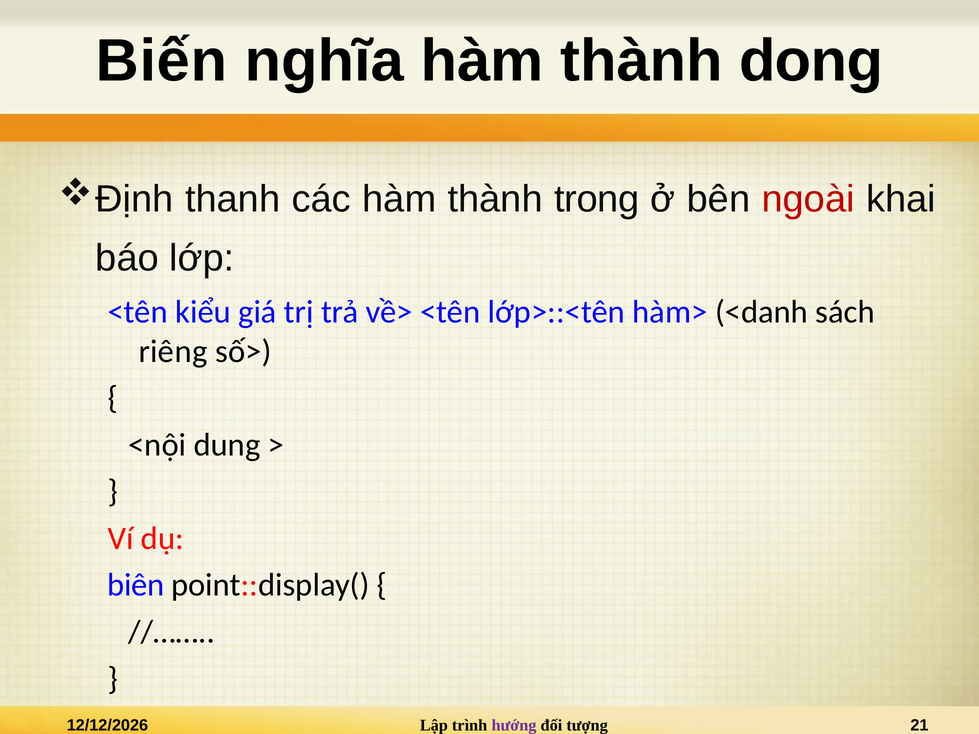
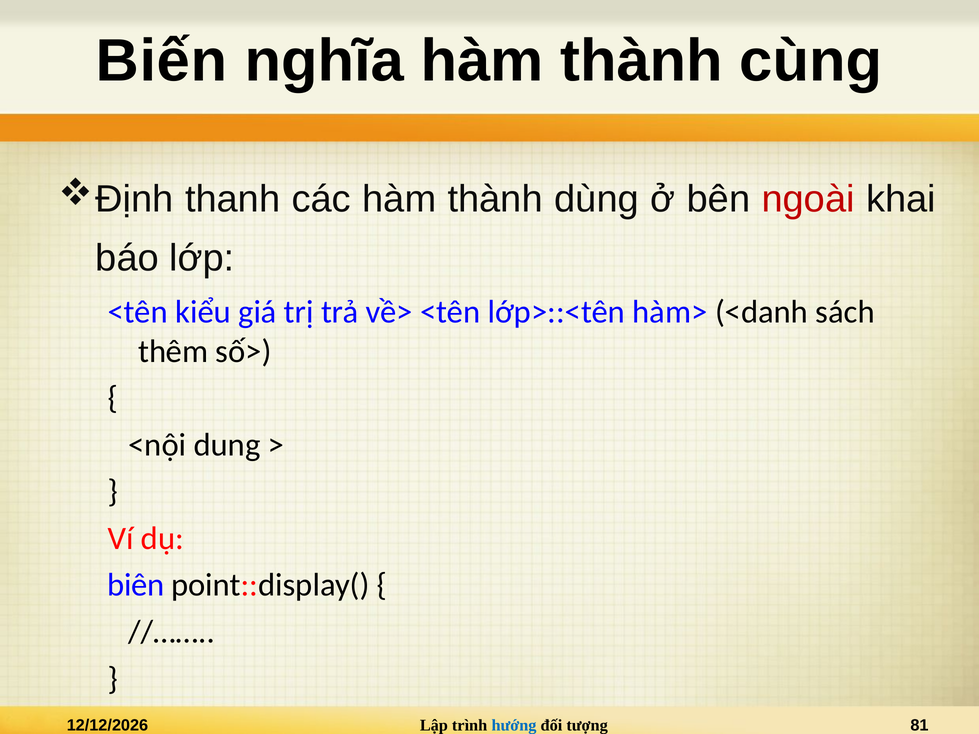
dong: dong -> cùng (811, 61)
trong: trong -> dùng (597, 199)
riêng: riêng -> thêm (173, 351)
hướng colour: purple -> blue (514, 726)
21: 21 -> 81 (920, 726)
